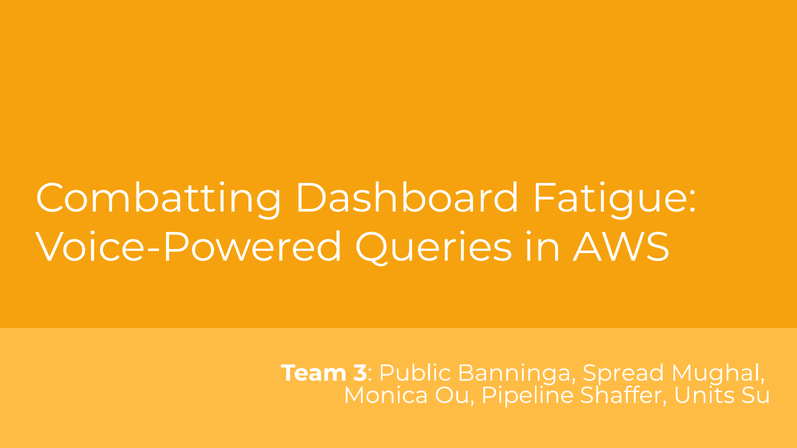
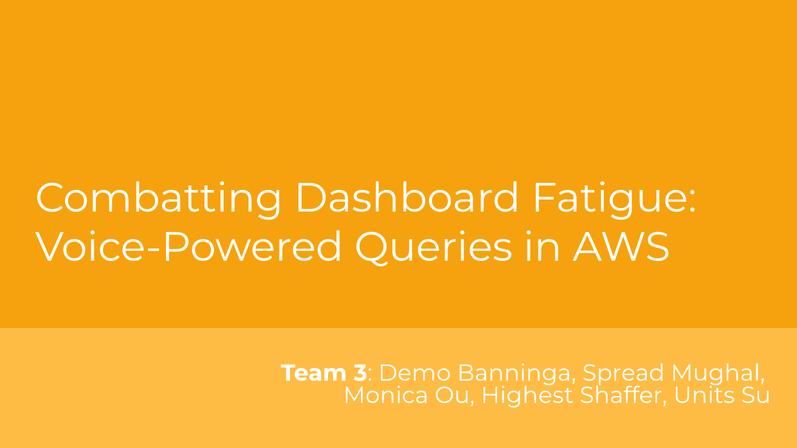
Public: Public -> Demo (415, 373)
Pipeline: Pipeline -> Highest (527, 396)
